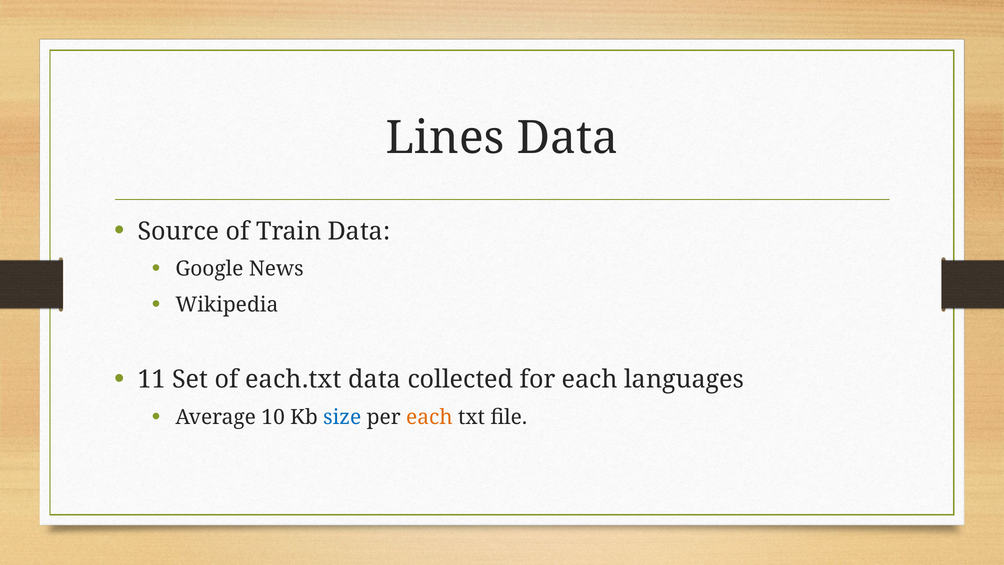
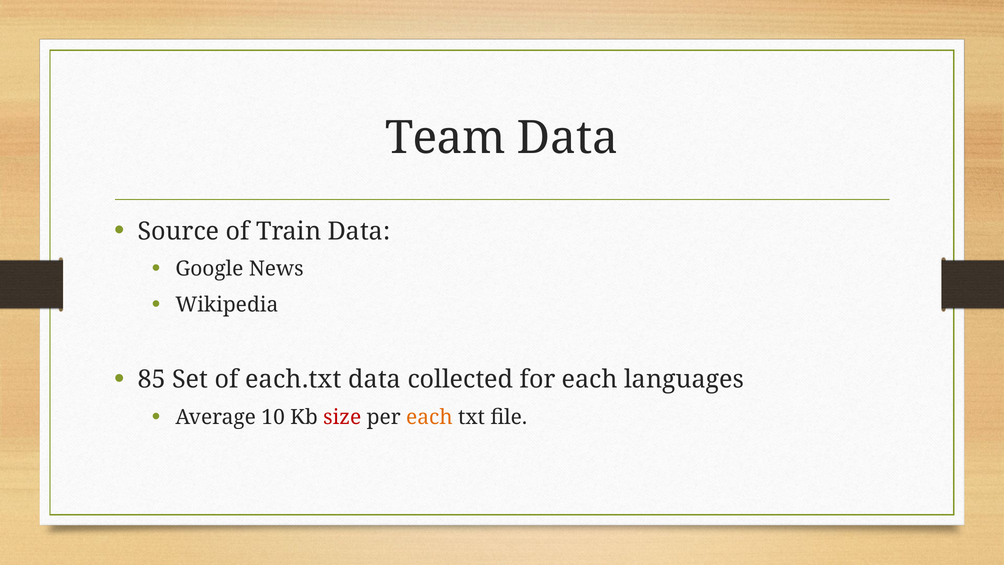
Lines: Lines -> Team (445, 138)
11: 11 -> 85 (152, 379)
size colour: blue -> red (342, 417)
